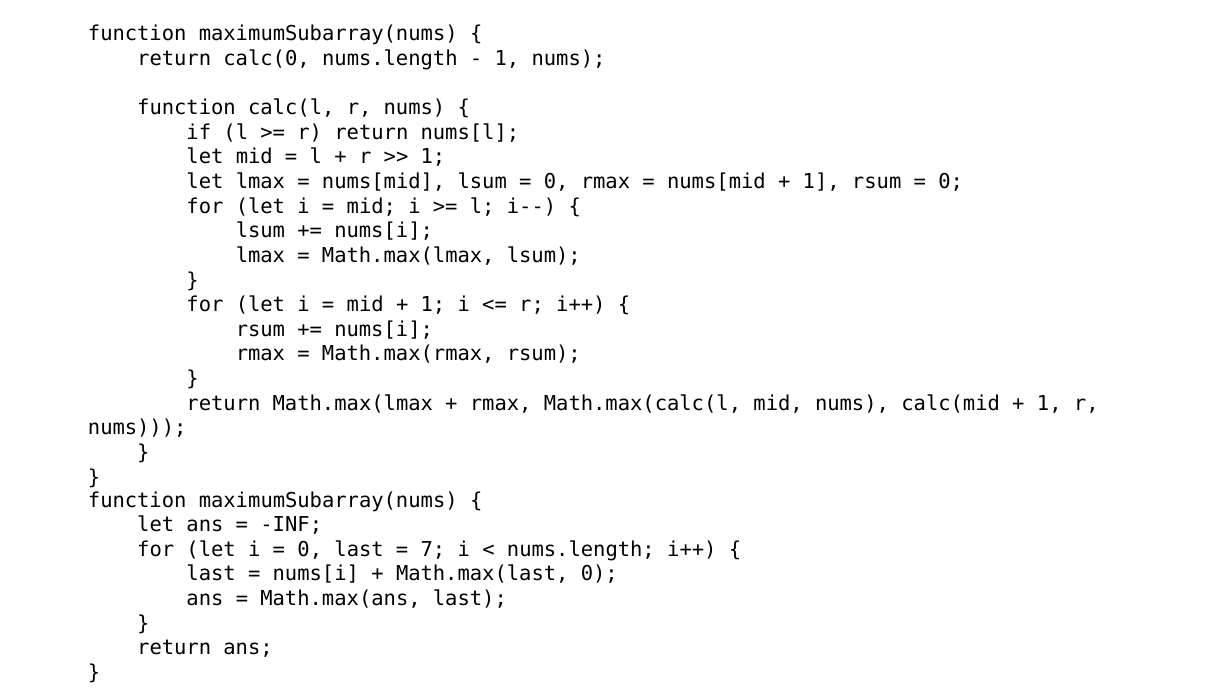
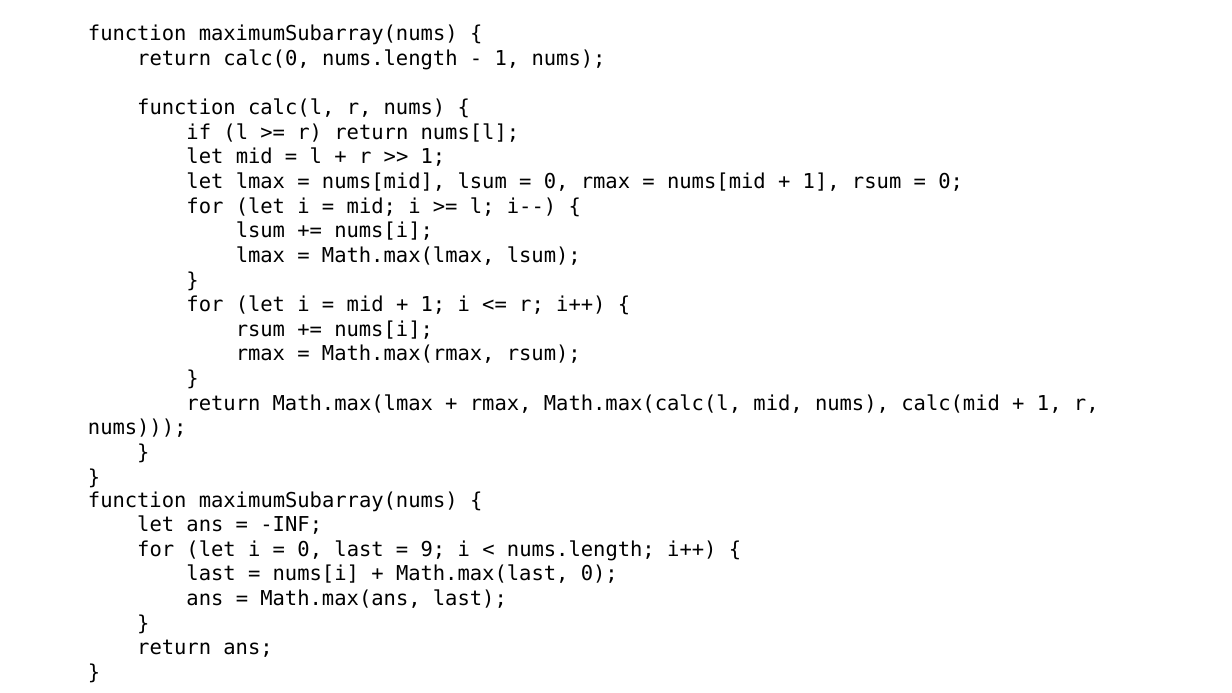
7: 7 -> 9 (433, 550)
